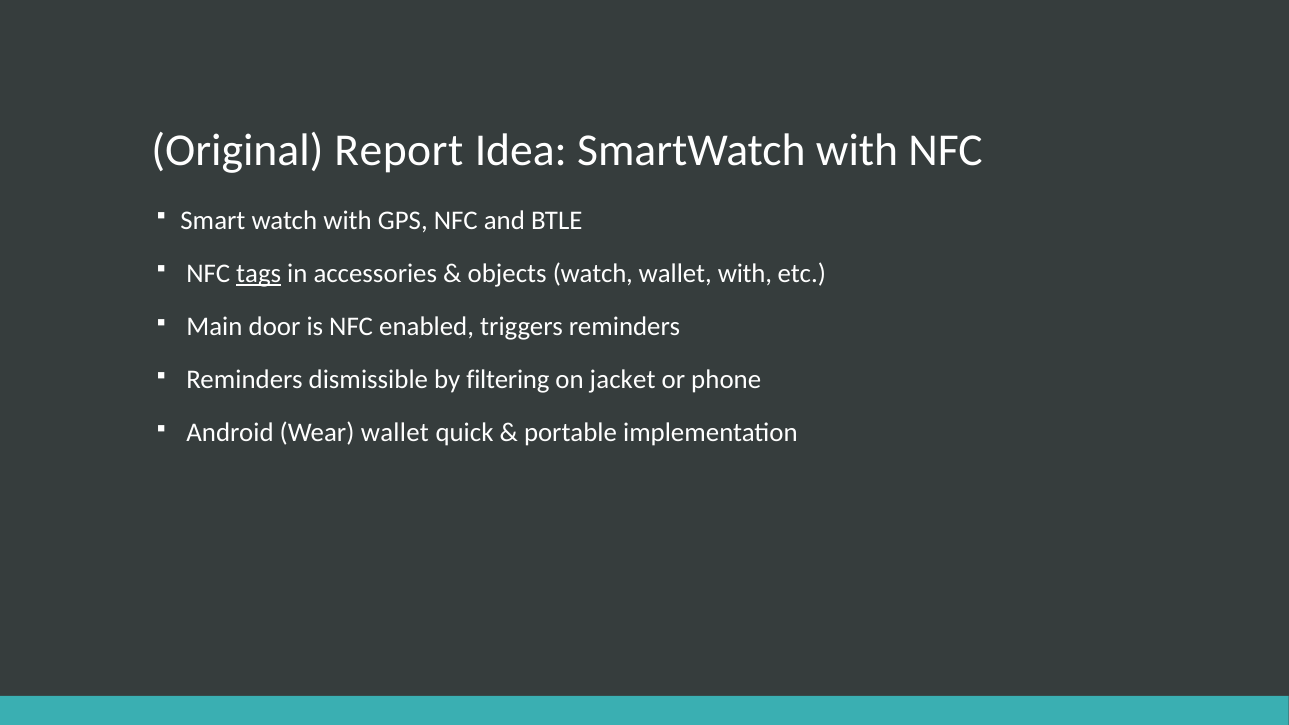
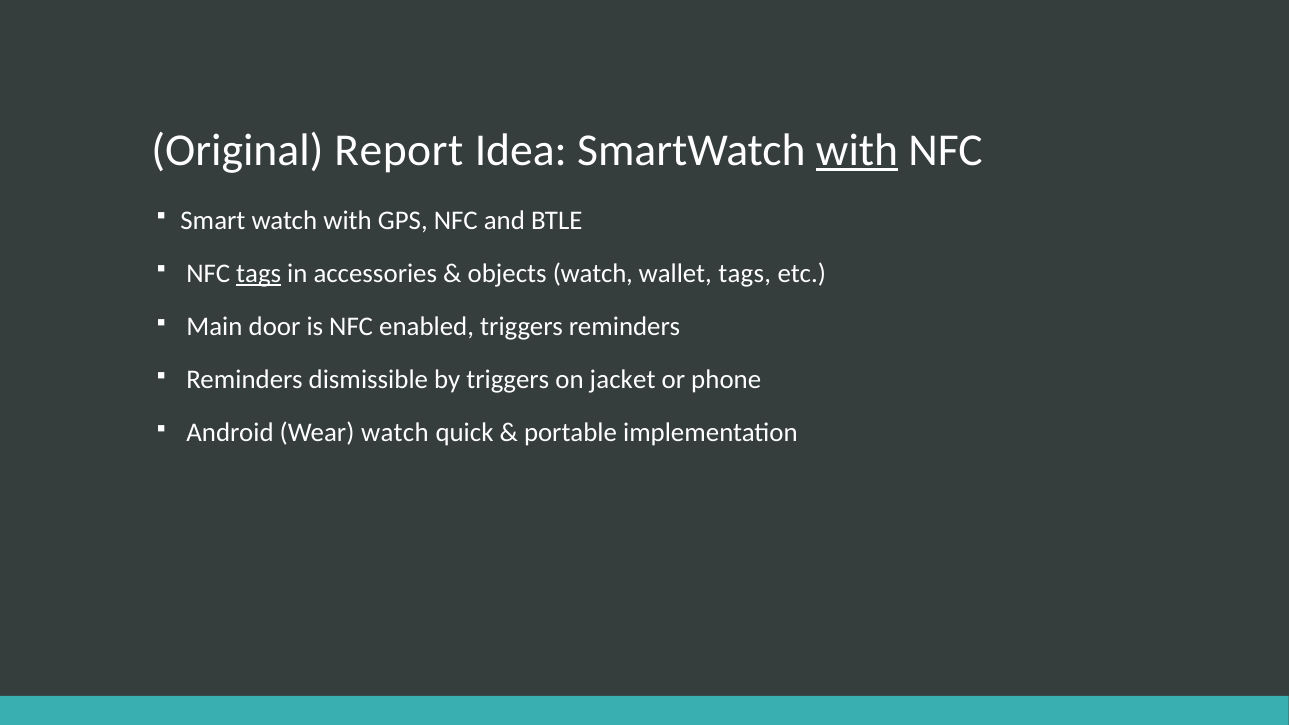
with underline: none -> present (857, 150)
wallet with: with -> tags (745, 273)
by filtering: filtering -> triggers (508, 380)
Wear wallet: wallet -> watch (395, 433)
